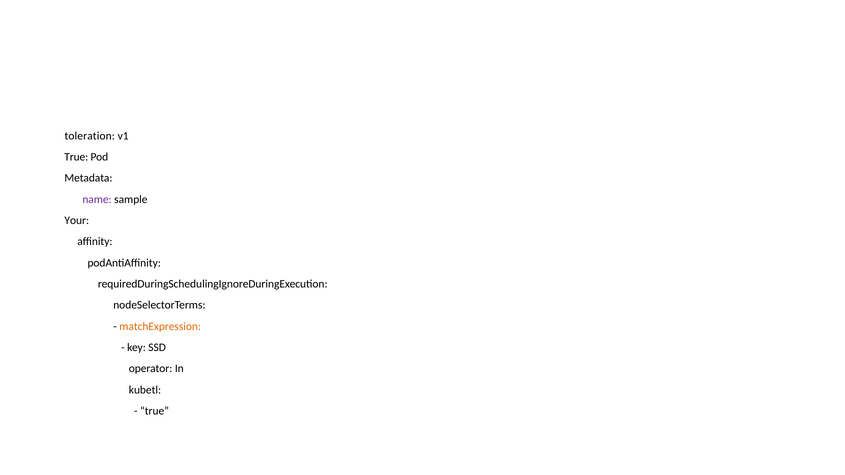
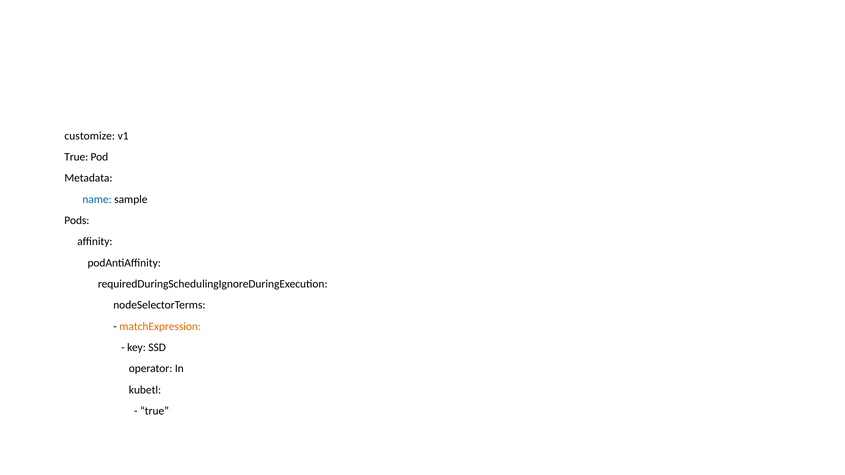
toleration: toleration -> customize (90, 136)
name colour: purple -> blue (97, 199)
Your: Your -> Pods (77, 221)
